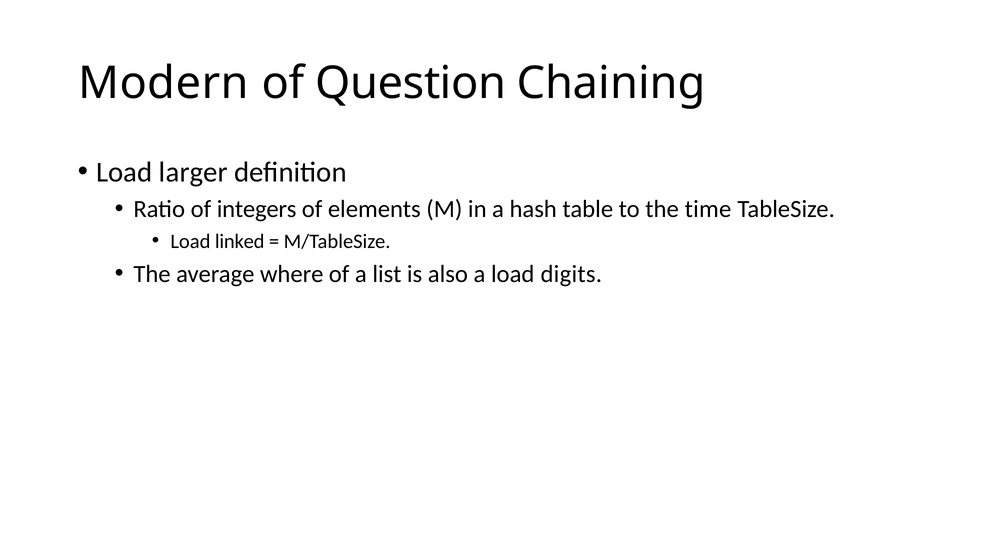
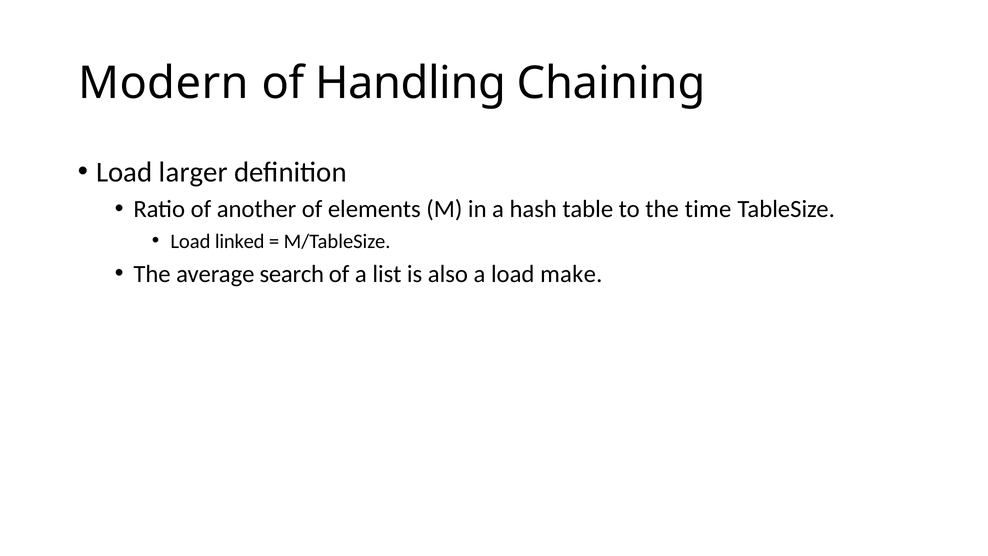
Question: Question -> Handling (411, 83)
integers: integers -> another (257, 209)
where: where -> search (292, 274)
digits: digits -> make (571, 274)
